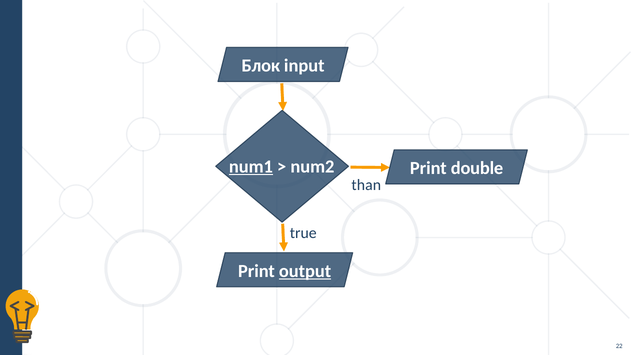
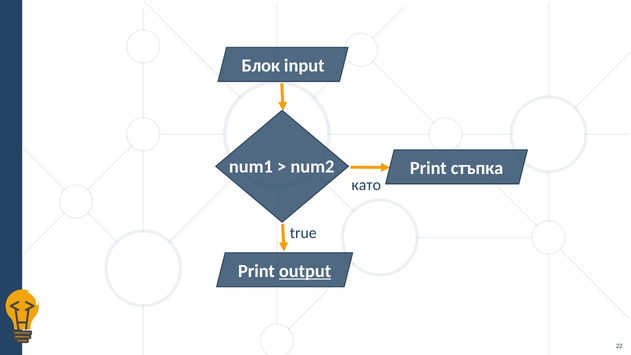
num1 underline: present -> none (251, 166)
double: double -> стъпка (477, 168)
than: than -> като (366, 185)
